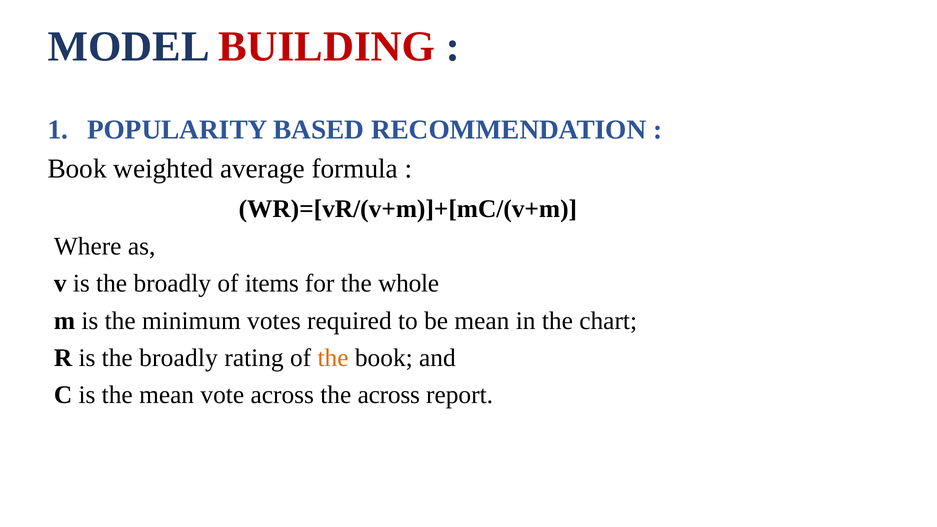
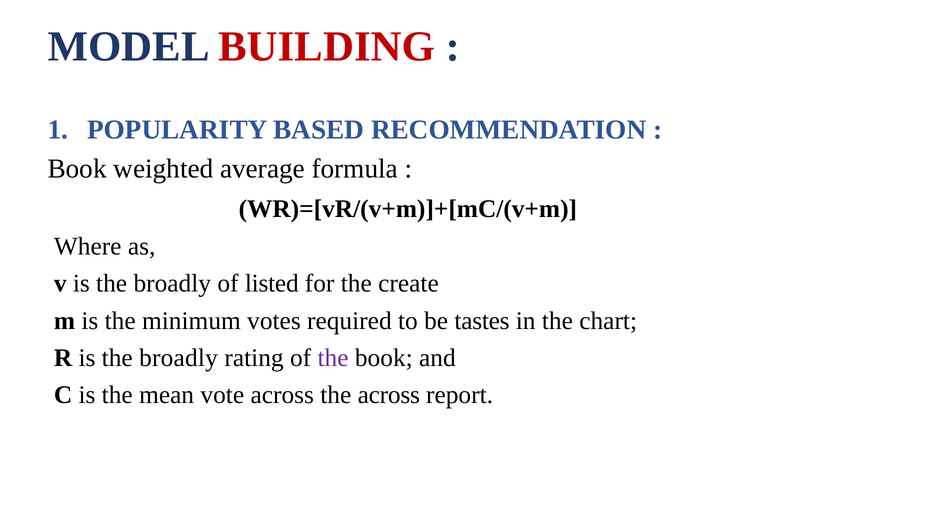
items: items -> listed (272, 284)
whole: whole -> create (408, 284)
be mean: mean -> tastes (482, 321)
the colour: orange -> purple (333, 358)
